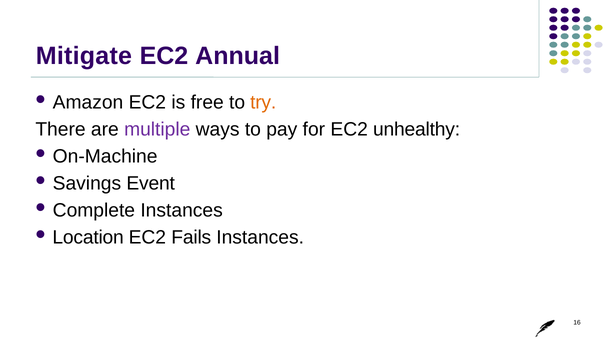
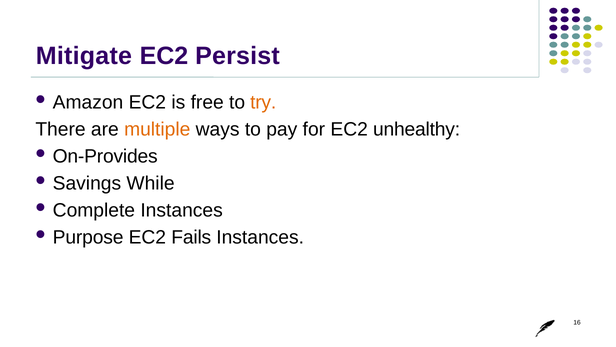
Annual: Annual -> Persist (237, 56)
multiple colour: purple -> orange (157, 129)
On-Machine: On-Machine -> On-Provides (105, 156)
Event: Event -> While (151, 183)
Location: Location -> Purpose (88, 237)
